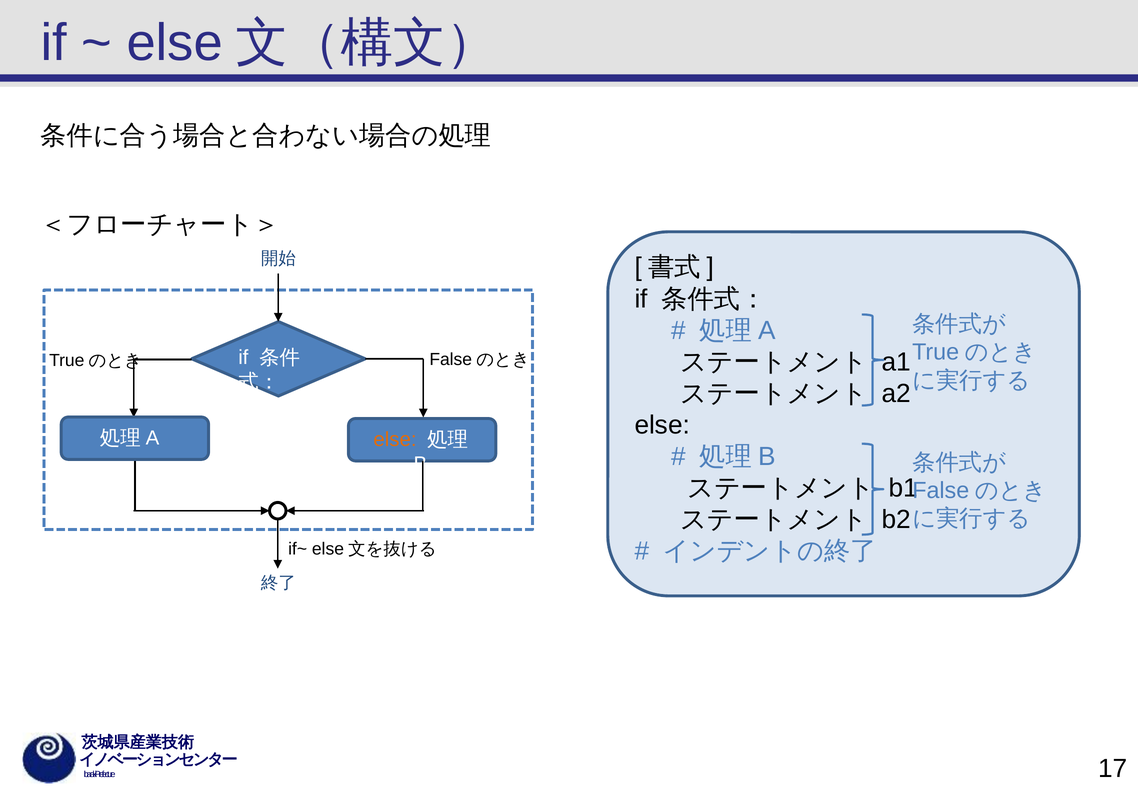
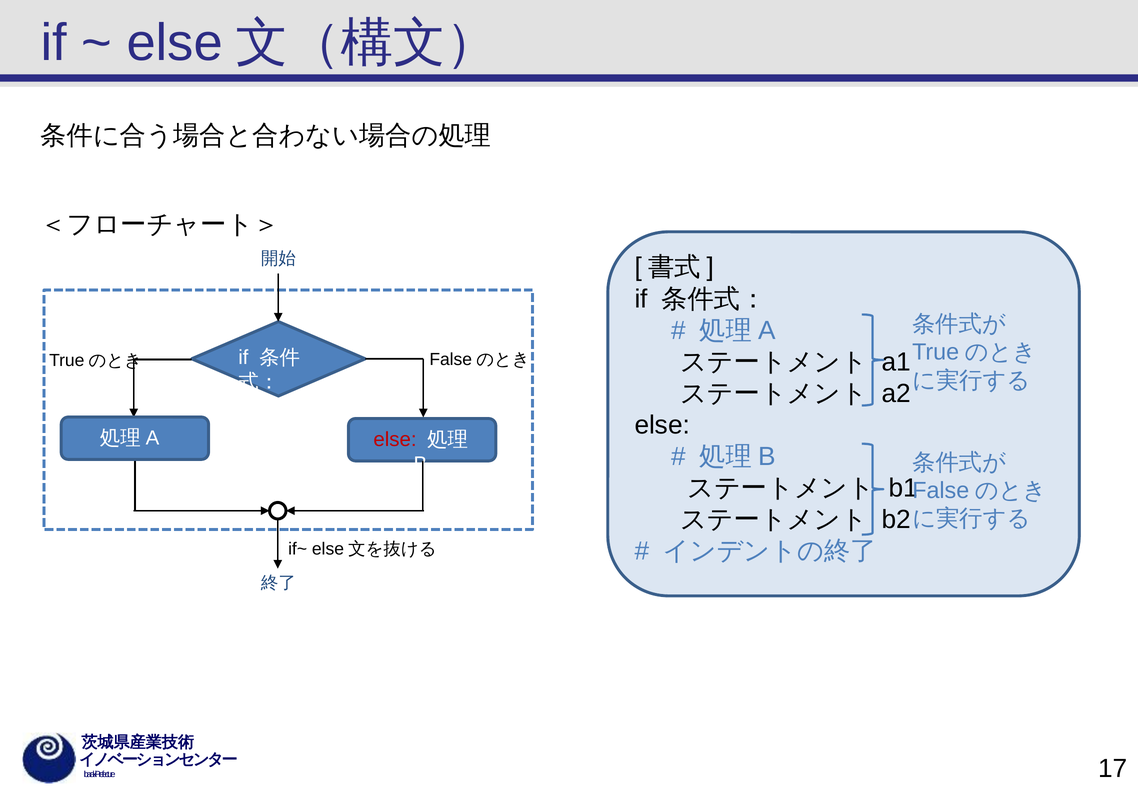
else colour: orange -> red (395, 440)
